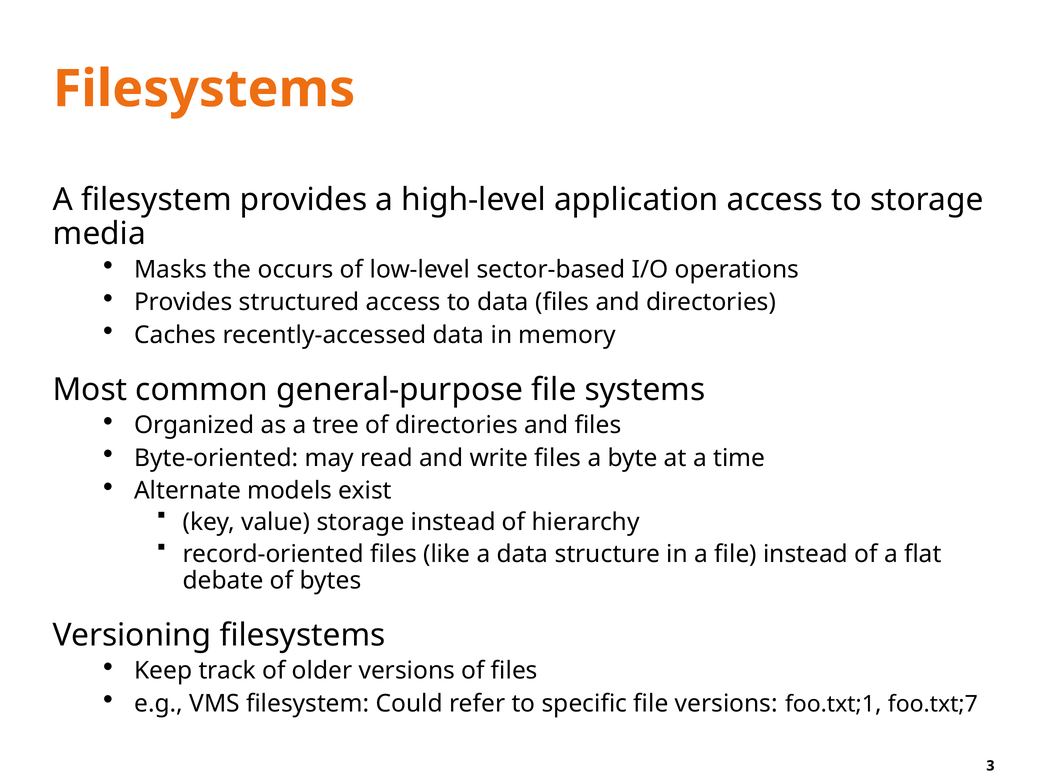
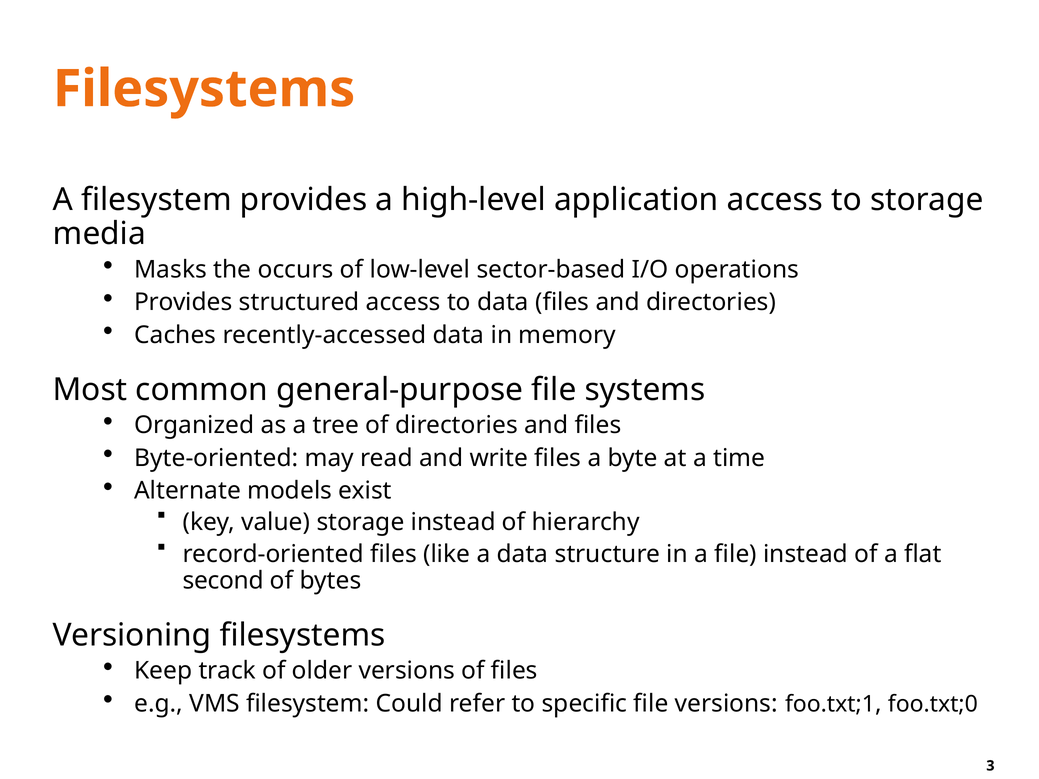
debate: debate -> second (223, 581)
foo.txt;7: foo.txt;7 -> foo.txt;0 (933, 704)
